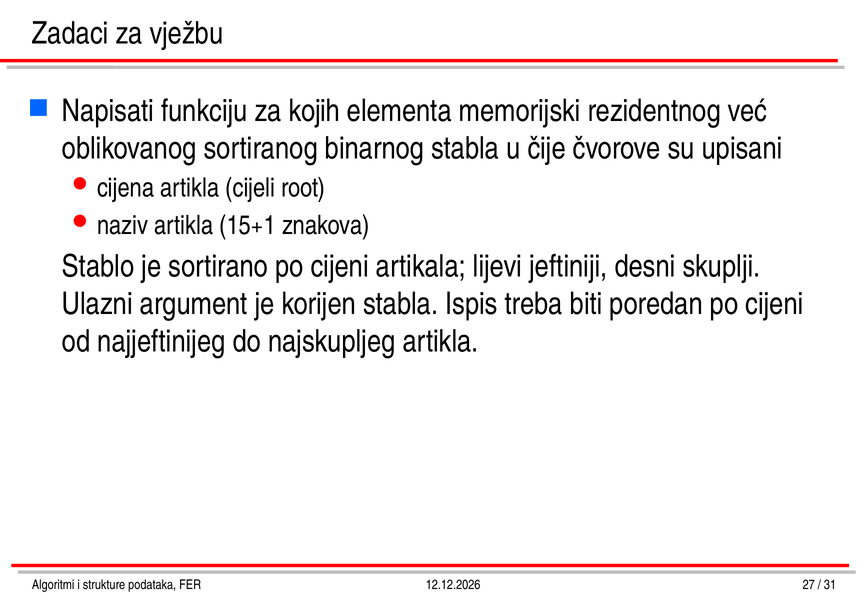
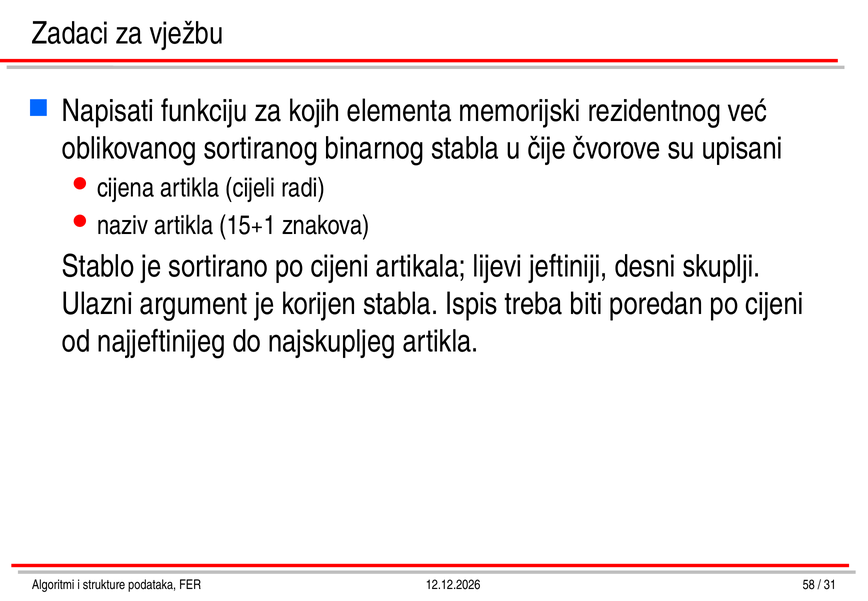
root: root -> radi (303, 188)
27: 27 -> 58 (809, 585)
